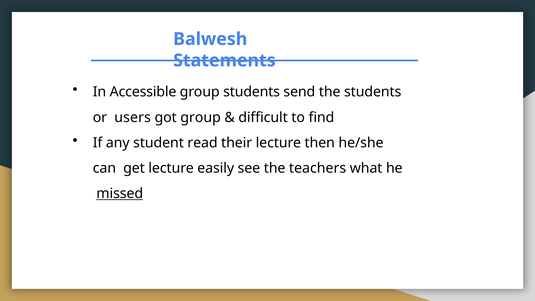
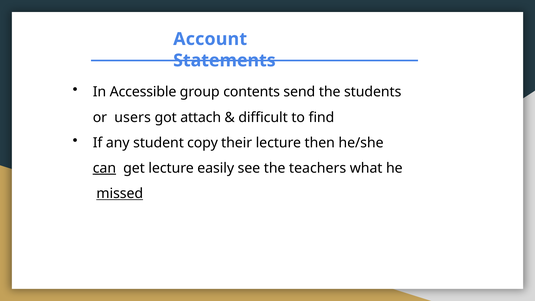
Balwesh: Balwesh -> Account (210, 39)
group students: students -> contents (252, 92)
got group: group -> attach (201, 117)
read: read -> copy (203, 143)
can underline: none -> present (104, 168)
